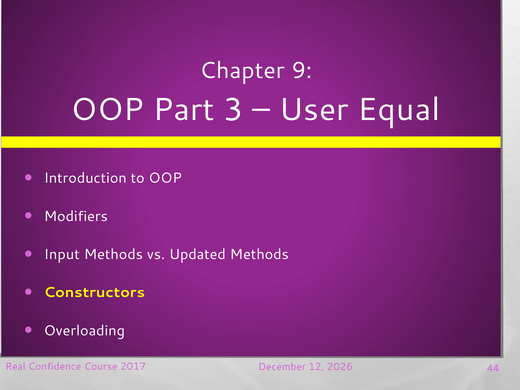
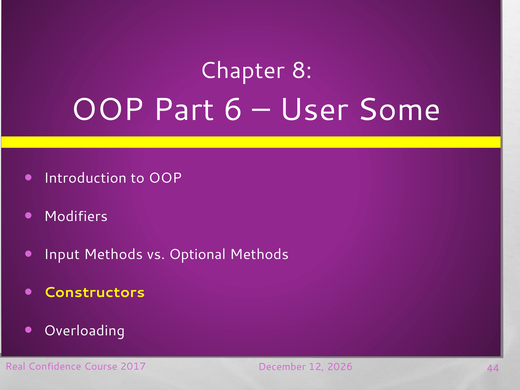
9: 9 -> 8 (302, 71)
3: 3 -> 6 (233, 110)
Equal: Equal -> Some (399, 110)
Updated: Updated -> Optional (197, 254)
